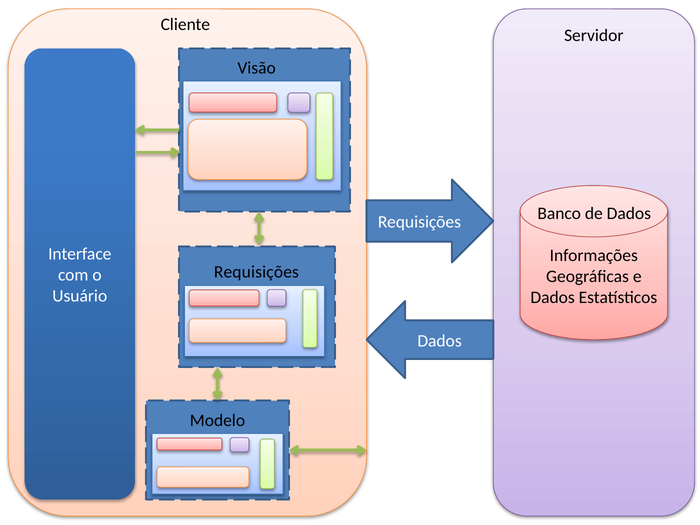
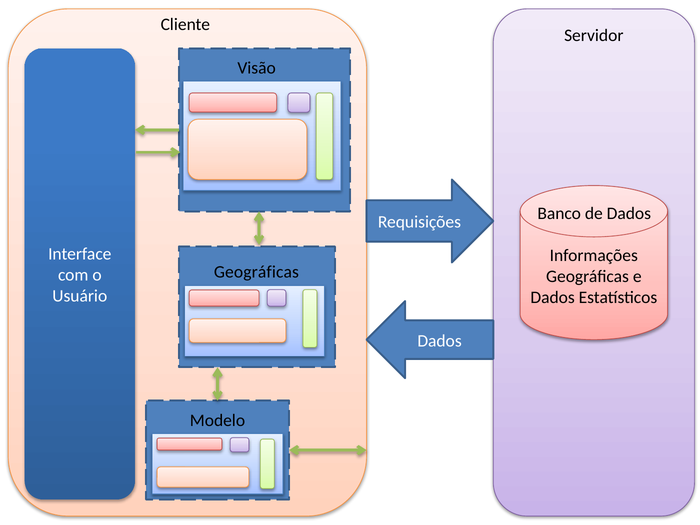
Requisições: Requisições -> Geográficas (256, 272)
